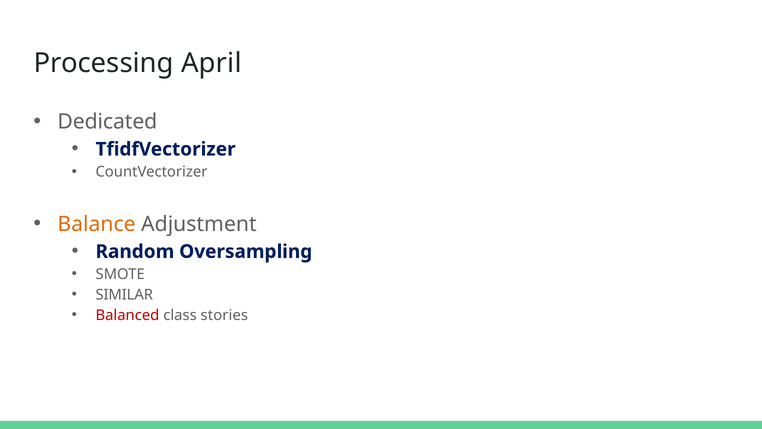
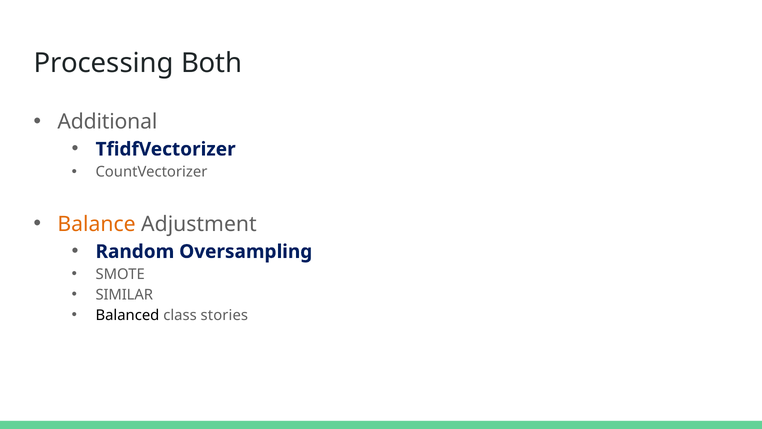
April: April -> Both (212, 63)
Dedicated: Dedicated -> Additional (107, 122)
Balanced colour: red -> black (127, 315)
